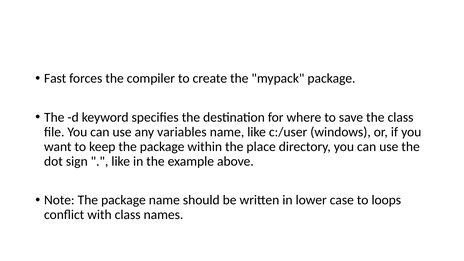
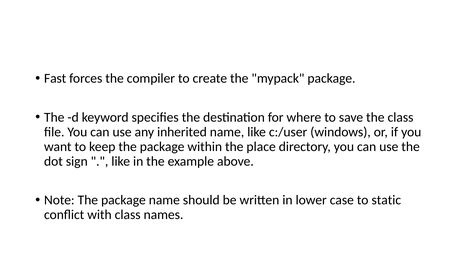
variables: variables -> inherited (182, 132)
loops: loops -> static (386, 200)
